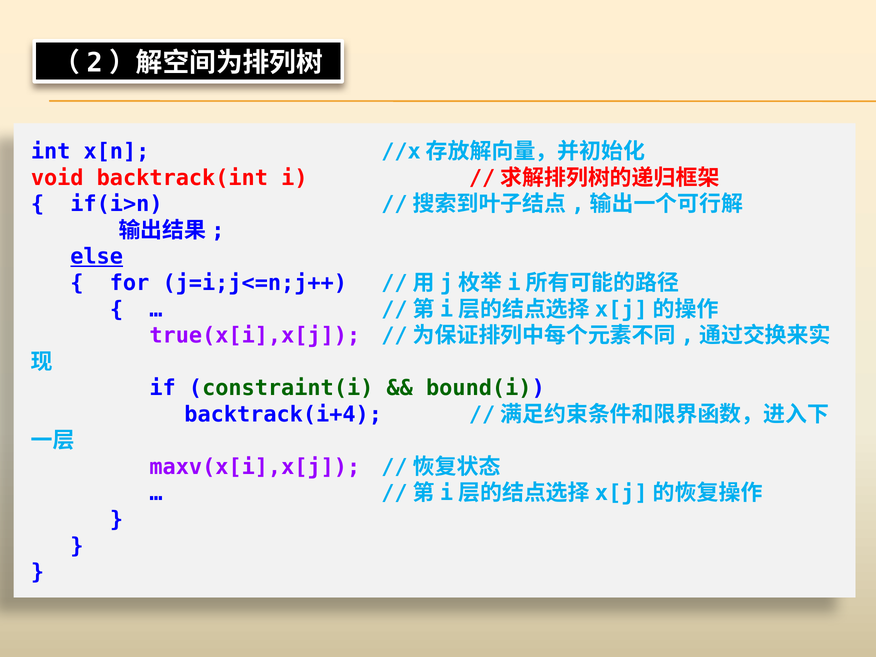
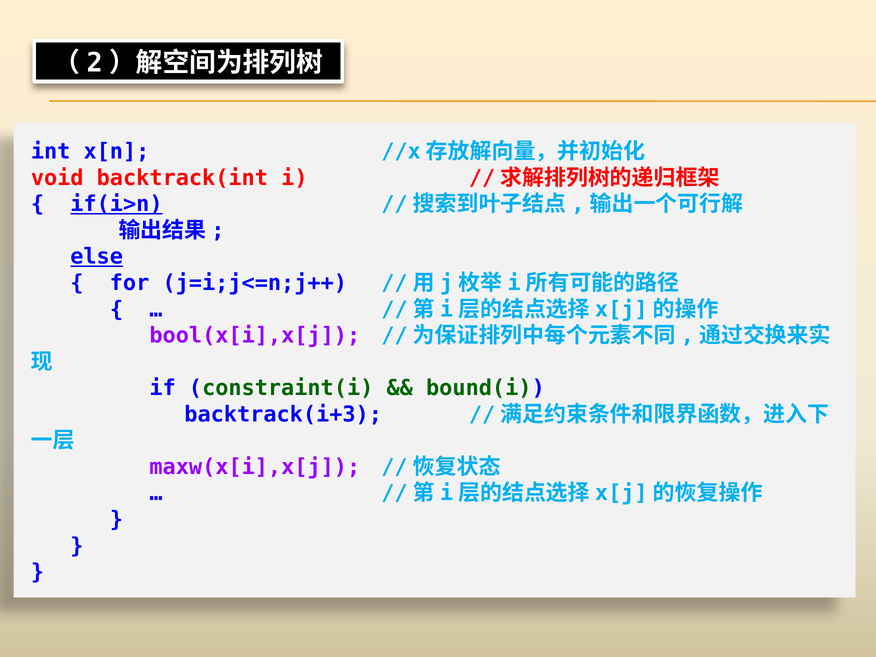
if(i>n underline: none -> present (116, 204)
true(x[i],x[j: true(x[i],x[j -> bool(x[i],x[j (255, 336)
backtrack(i+4: backtrack(i+4 -> backtrack(i+3 (283, 414)
maxv(x[i],x[j: maxv(x[i],x[j -> maxw(x[i],x[j (255, 467)
